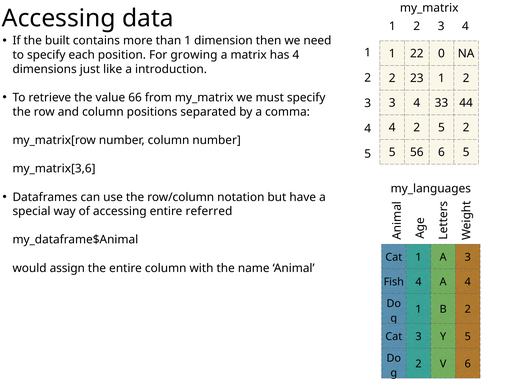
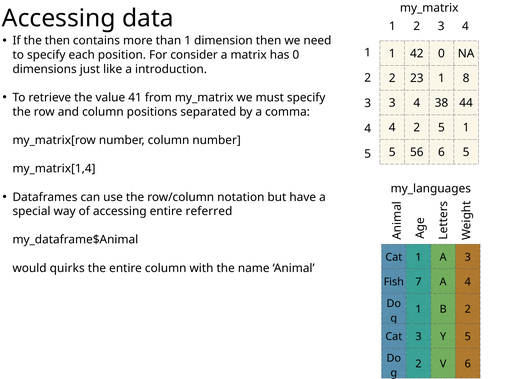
the built: built -> then (57, 41)
22: 22 -> 42 (417, 54)
growing: growing -> consider (194, 55)
has 4: 4 -> 0 (296, 55)
1 2: 2 -> 8 (466, 78)
66: 66 -> 41 (135, 98)
33: 33 -> 38 (441, 103)
5 2: 2 -> 1 (466, 128)
my_matrix[3,6: my_matrix[3,6 -> my_matrix[1,4 (54, 169)
assign: assign -> quirks (67, 268)
Fish 4: 4 -> 7 (418, 282)
